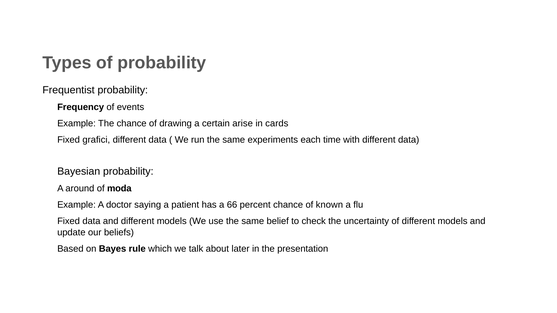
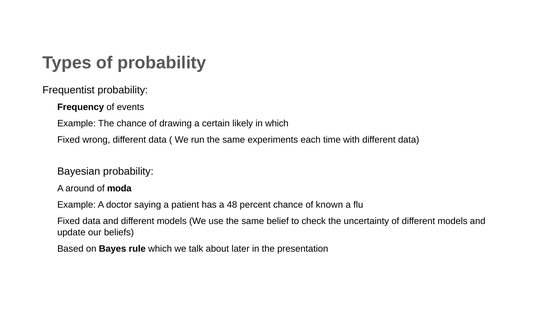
arise: arise -> likely (243, 124)
in cards: cards -> which (277, 124)
grafici: grafici -> wrong (96, 140)
66: 66 -> 48 (232, 205)
